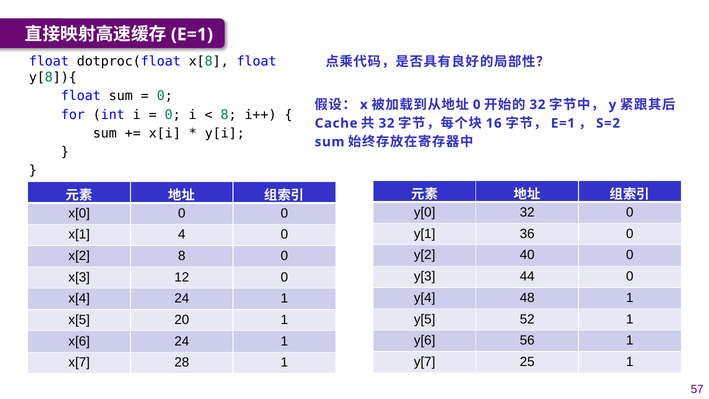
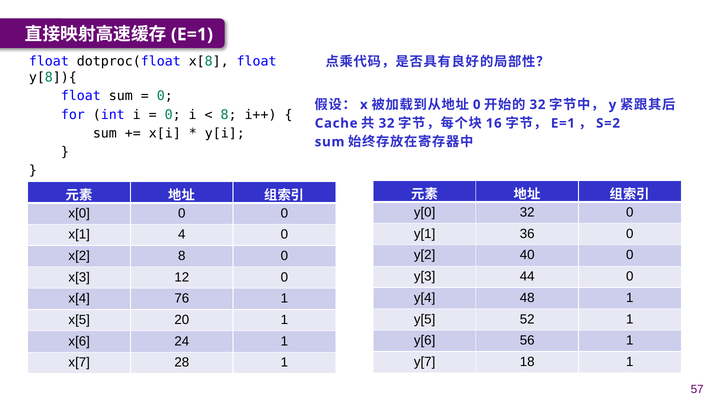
x[4 24: 24 -> 76 (182, 298)
25: 25 -> 18 (527, 362)
